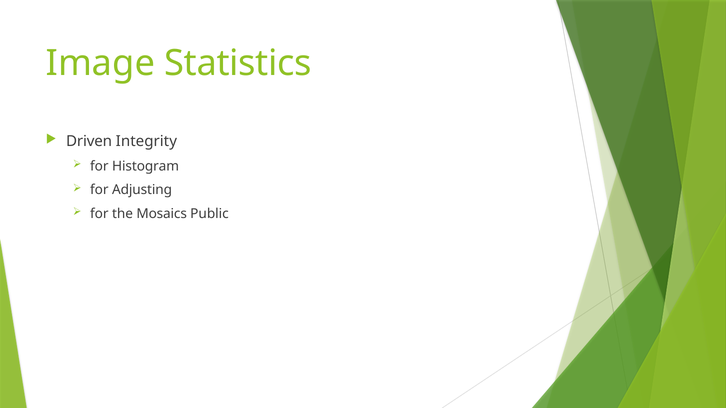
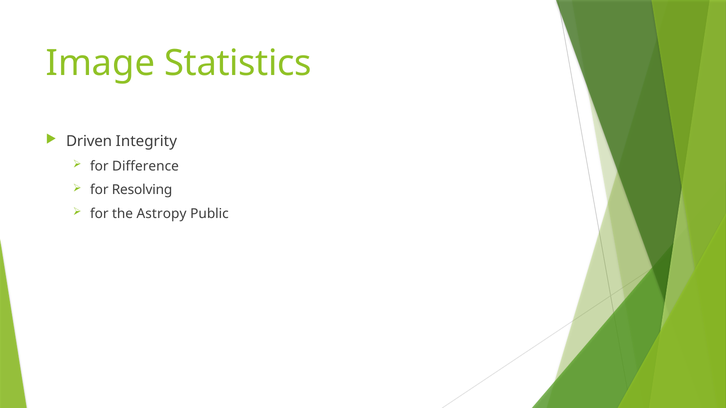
Histogram: Histogram -> Difference (145, 166)
Adjusting: Adjusting -> Resolving (142, 190)
Mosaics: Mosaics -> Astropy (162, 214)
